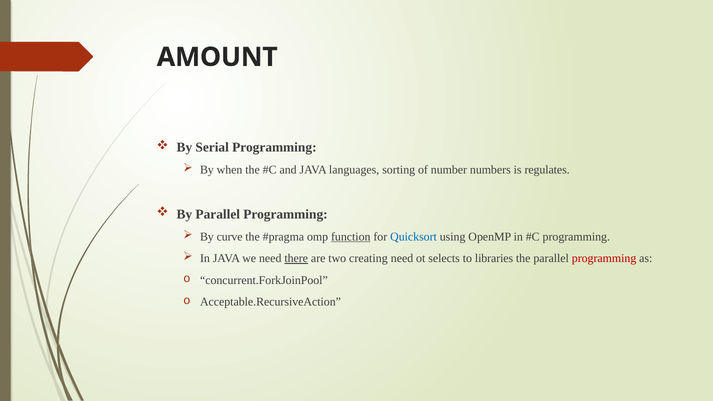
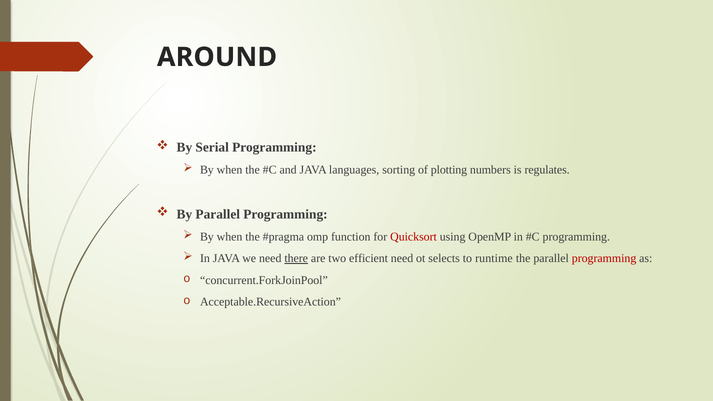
AMOUNT: AMOUNT -> AROUND (217, 57)
number: number -> plotting (449, 170)
curve: curve -> when (230, 237)
function underline: present -> none (351, 237)
Quicksort colour: blue -> red (414, 237)
creating: creating -> efficient (369, 258)
libraries: libraries -> runtime (494, 258)
